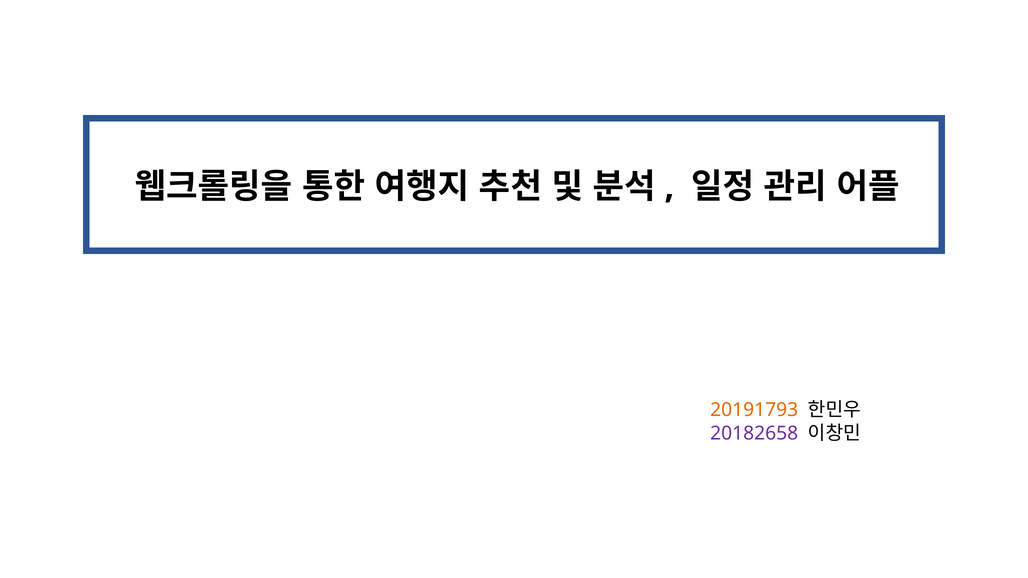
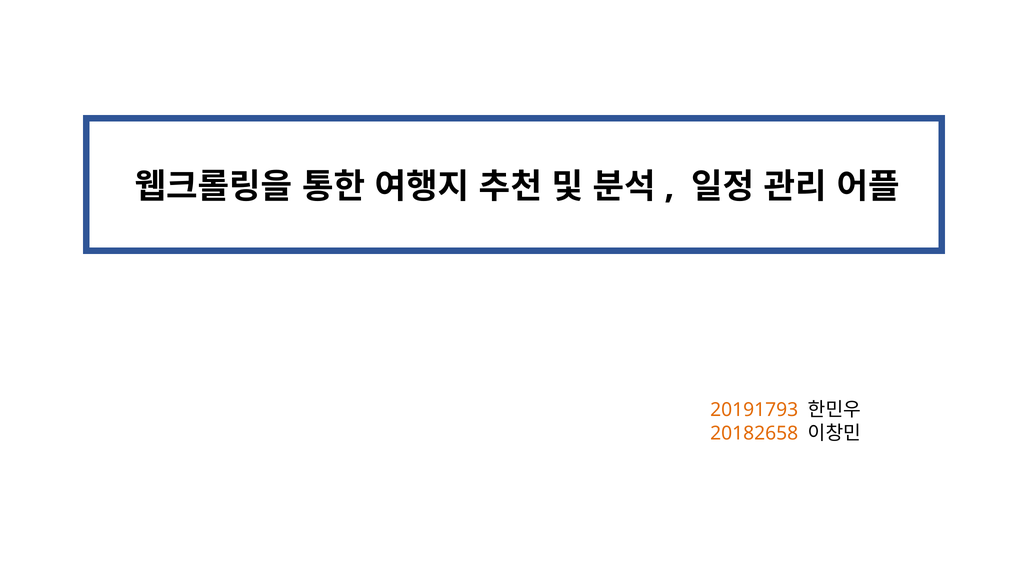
20182658 colour: purple -> orange (754, 433)
